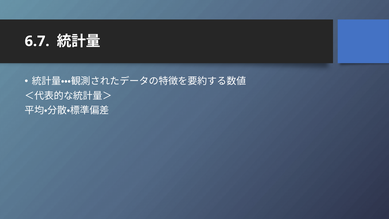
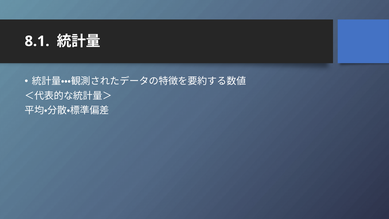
6.7: 6.7 -> 8.1 (37, 41)
